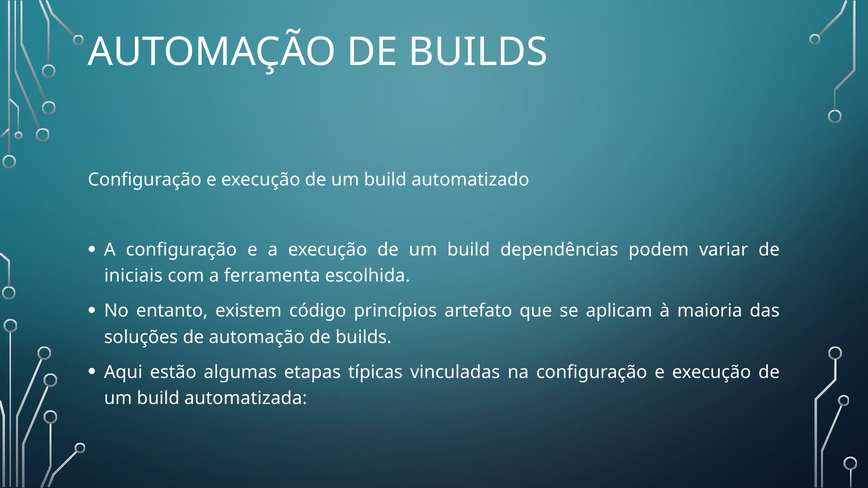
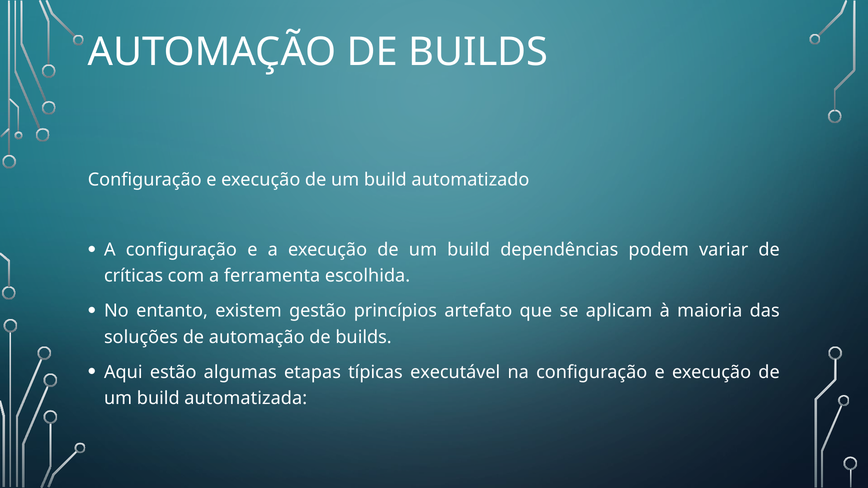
iniciais: iniciais -> críticas (134, 276)
código: código -> gestão (318, 311)
vinculadas: vinculadas -> executável (455, 372)
